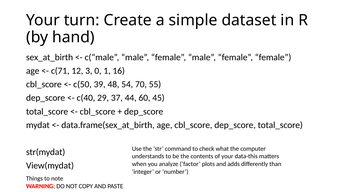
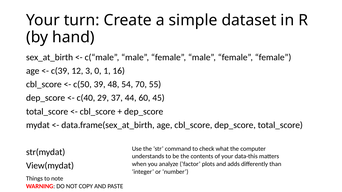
c(71: c(71 -> c(39 (60, 71)
